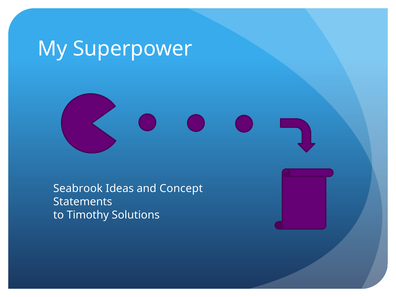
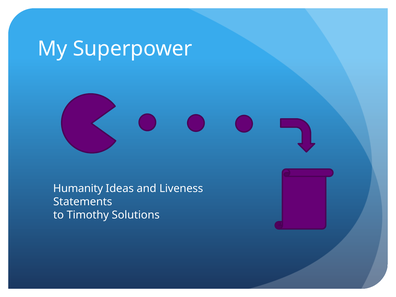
Seabrook: Seabrook -> Humanity (78, 189)
Concept: Concept -> Liveness (181, 189)
